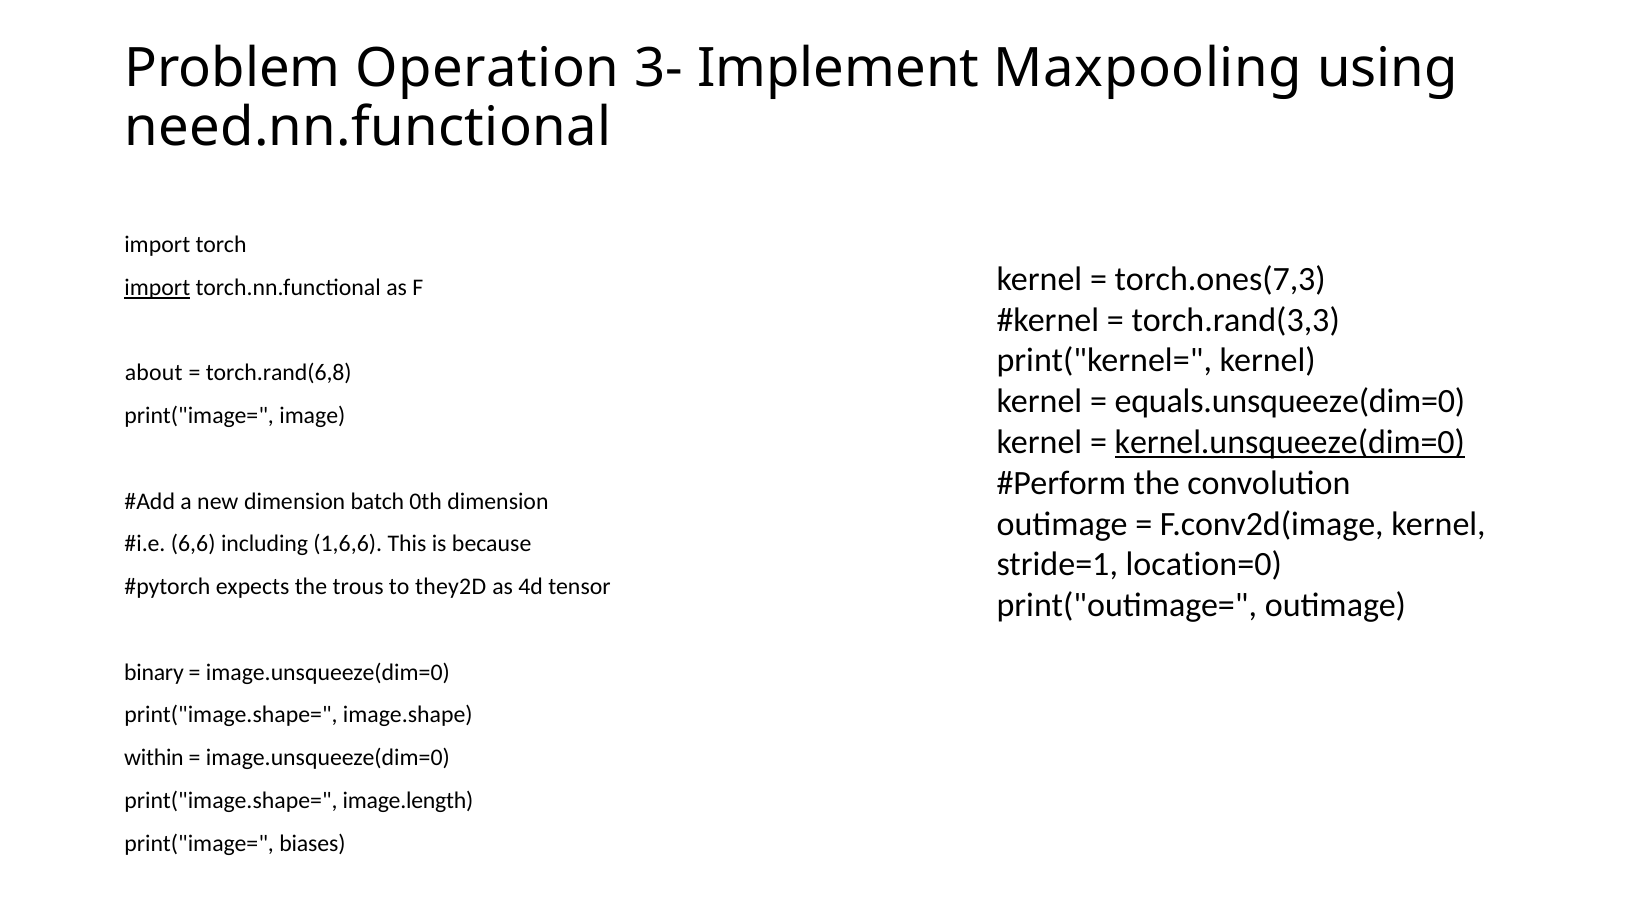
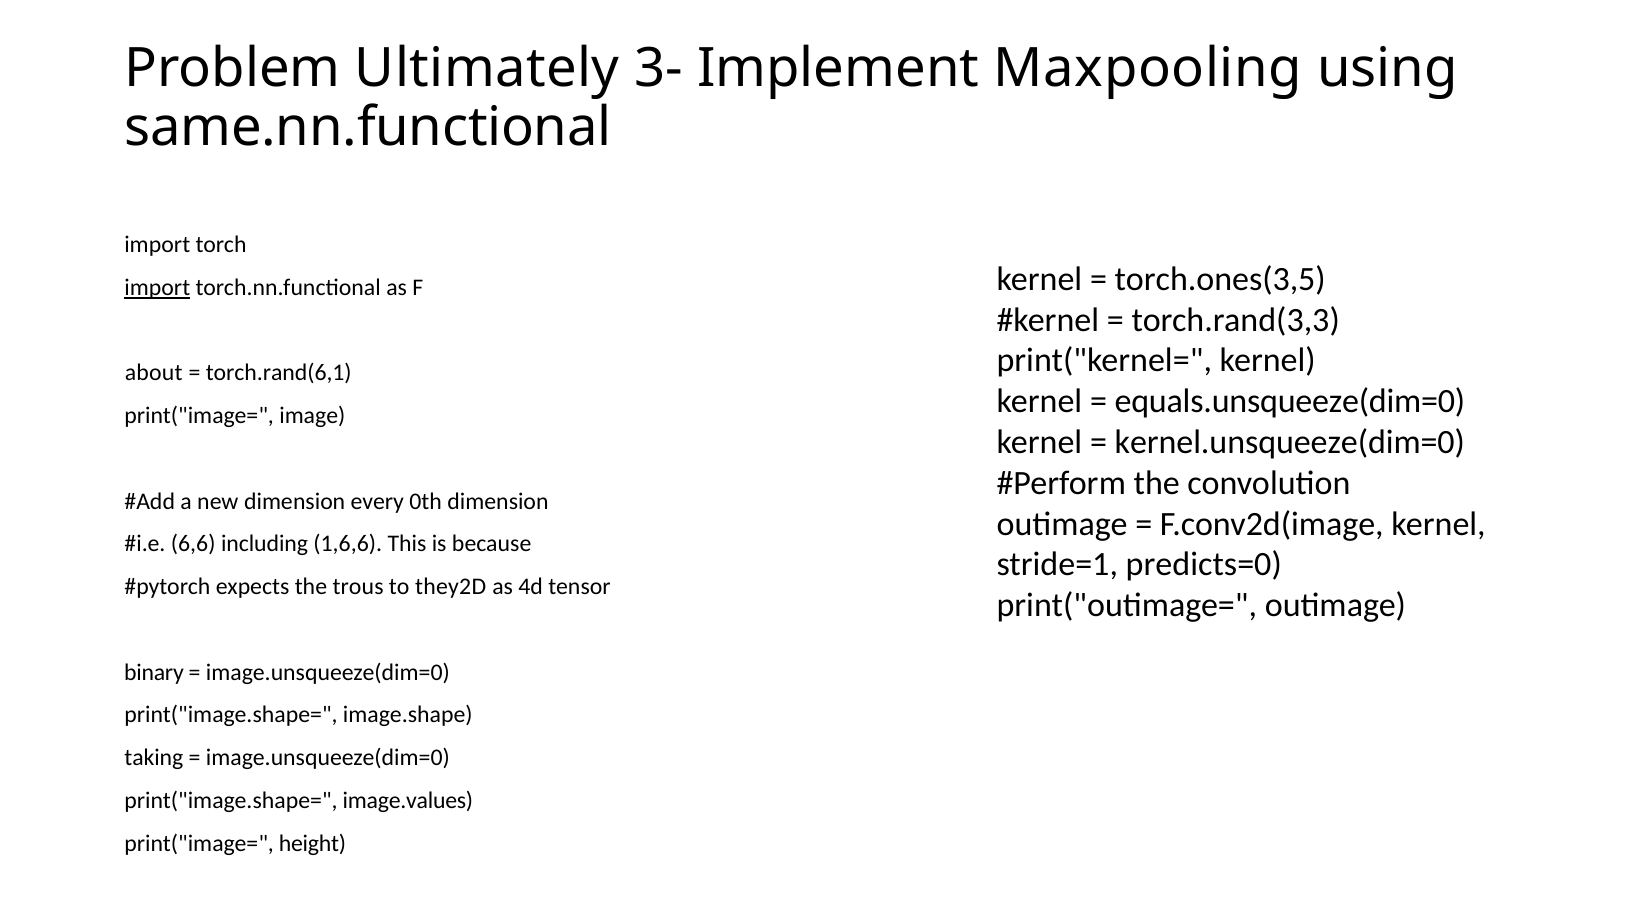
Operation: Operation -> Ultimately (487, 68)
need.nn.functional: need.nn.functional -> same.nn.functional (368, 127)
torch.ones(7,3: torch.ones(7,3 -> torch.ones(3,5 (1220, 279)
torch.rand(6,8: torch.rand(6,8 -> torch.rand(6,1 (279, 373)
kernel.unsqueeze(dim=0 underline: present -> none (1290, 442)
batch: batch -> every (377, 501)
location=0: location=0 -> predicts=0 (1204, 565)
within: within -> taking (154, 758)
image.length: image.length -> image.values (408, 800)
biases: biases -> height (312, 843)
